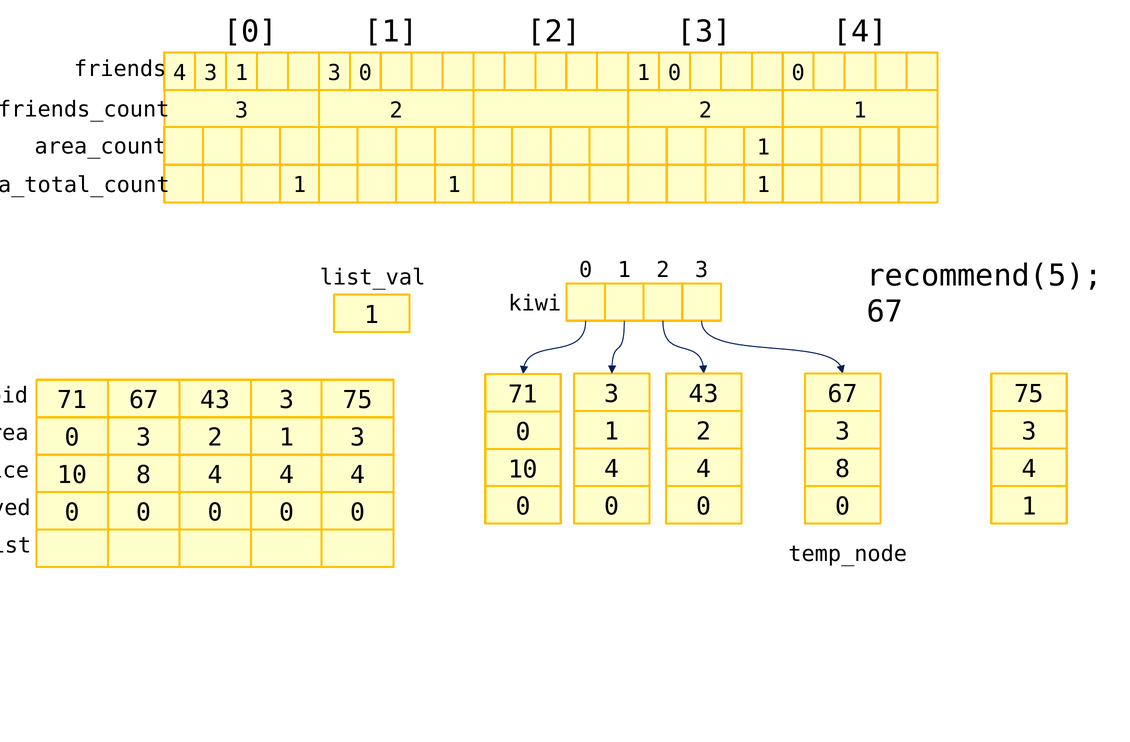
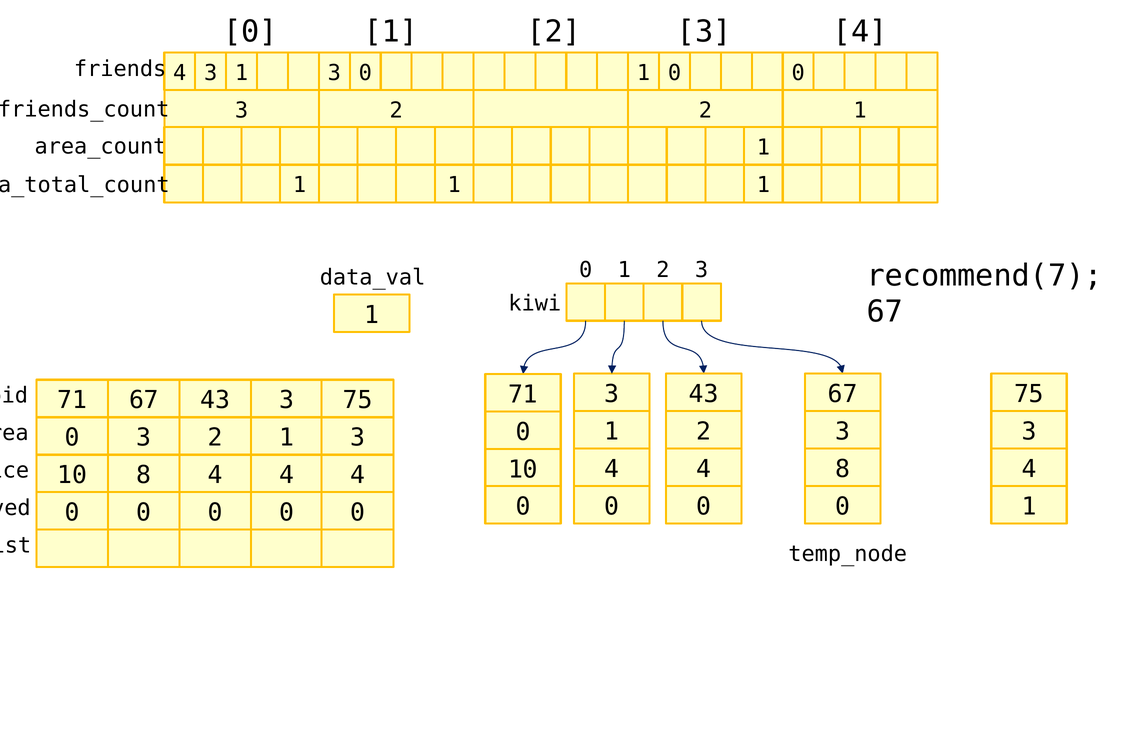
recommend(5: recommend(5 -> recommend(7 (985, 276)
list_val: list_val -> data_val (373, 277)
